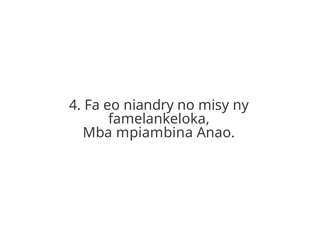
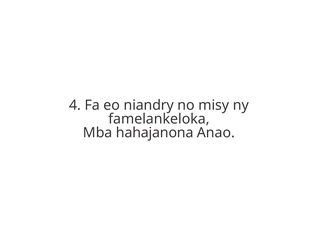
mpiambina: mpiambina -> hahajanona (155, 132)
